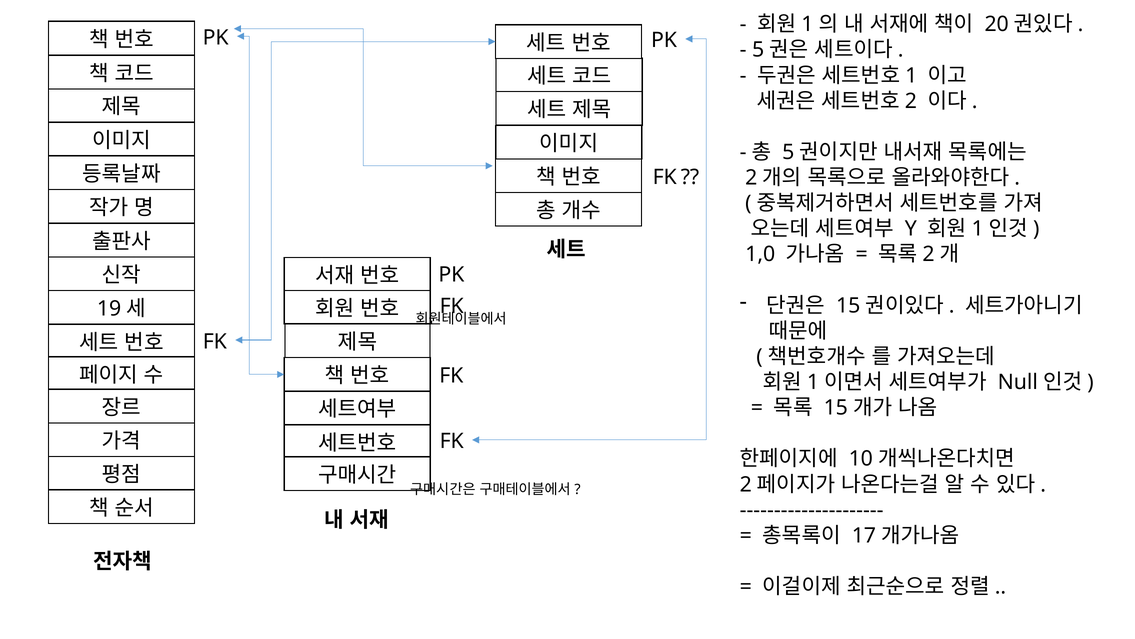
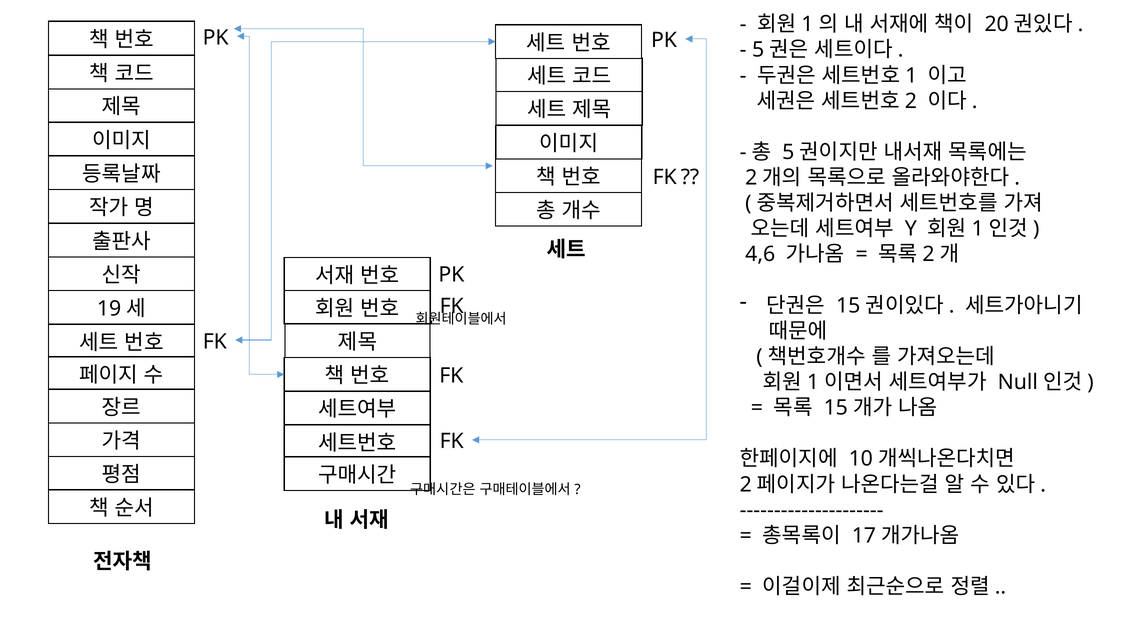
1,0: 1,0 -> 4,6 (760, 254)
